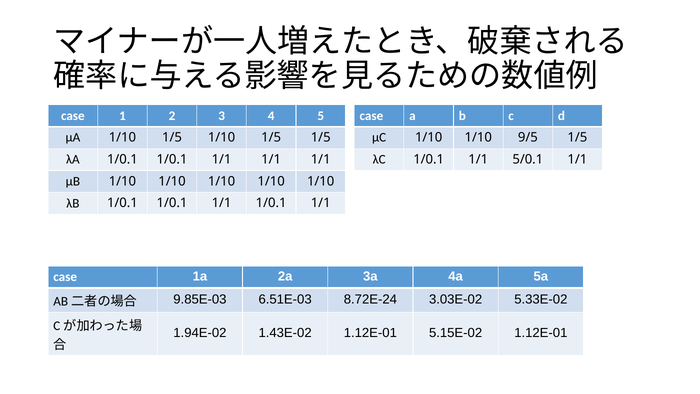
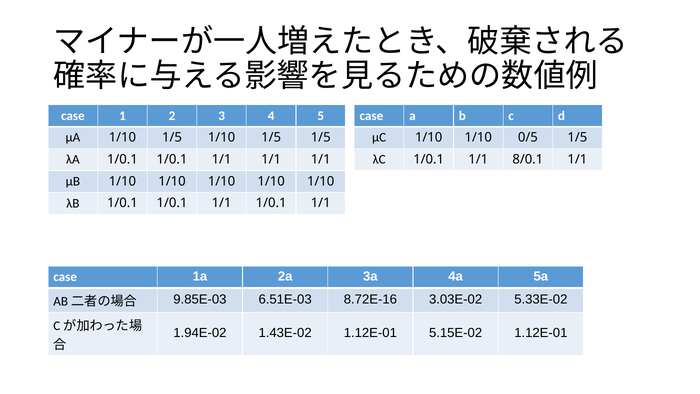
9/5: 9/5 -> 0/5 (528, 137)
5/0.1: 5/0.1 -> 8/0.1 (528, 159)
8.72E-24: 8.72E-24 -> 8.72E-16 (370, 299)
